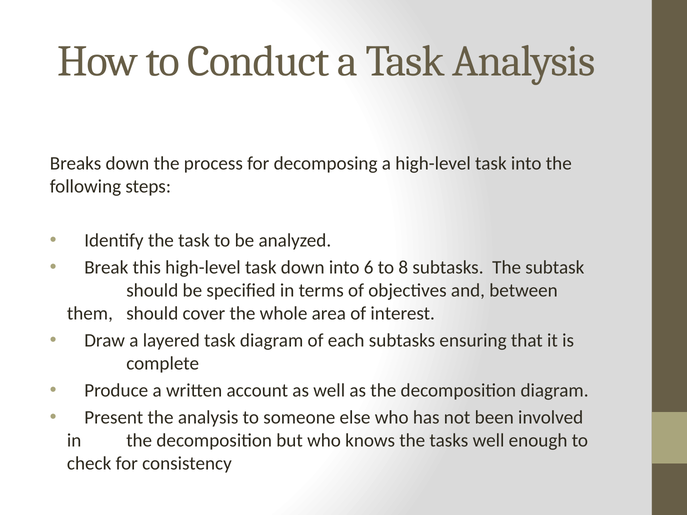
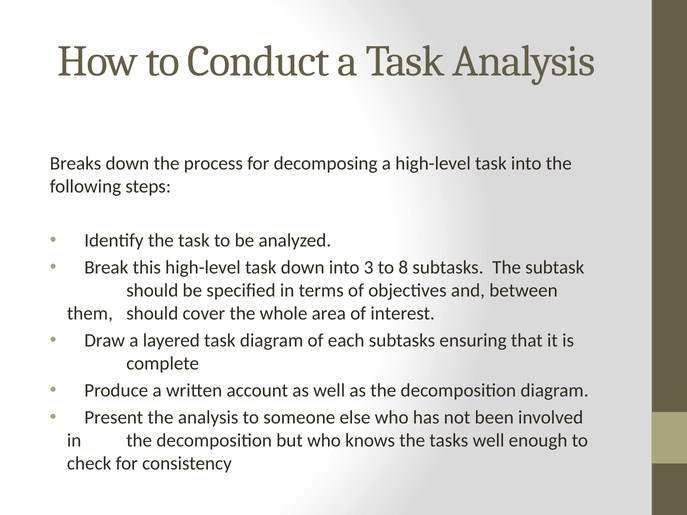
6: 6 -> 3 (369, 268)
